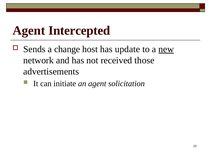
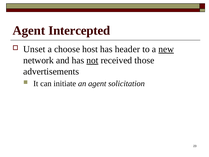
Sends: Sends -> Unset (34, 49)
change: change -> choose (67, 49)
update: update -> header (127, 49)
not underline: none -> present (92, 60)
